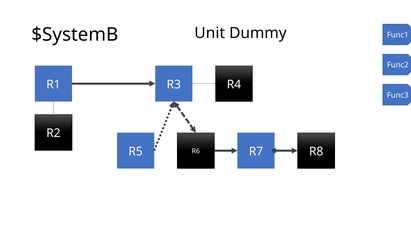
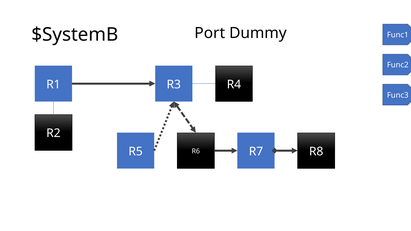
Unit: Unit -> Port (210, 33)
